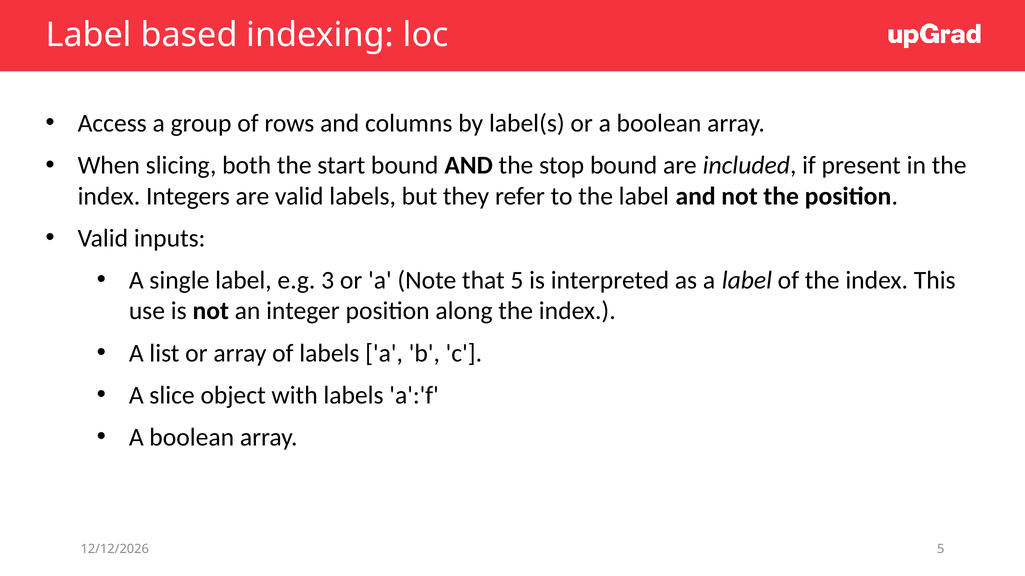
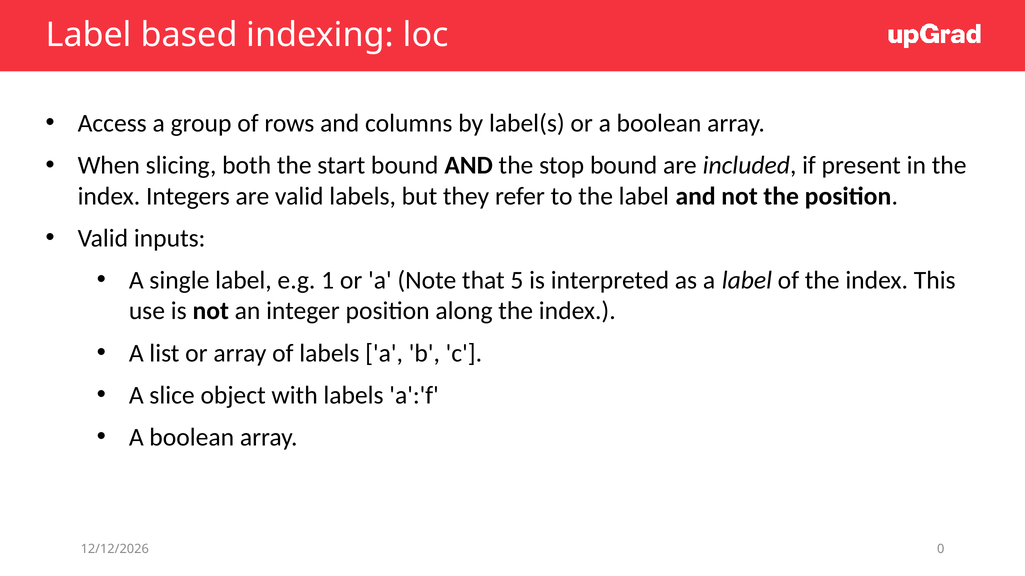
3: 3 -> 1 (328, 281)
5: 5 -> 0 (941, 550)
